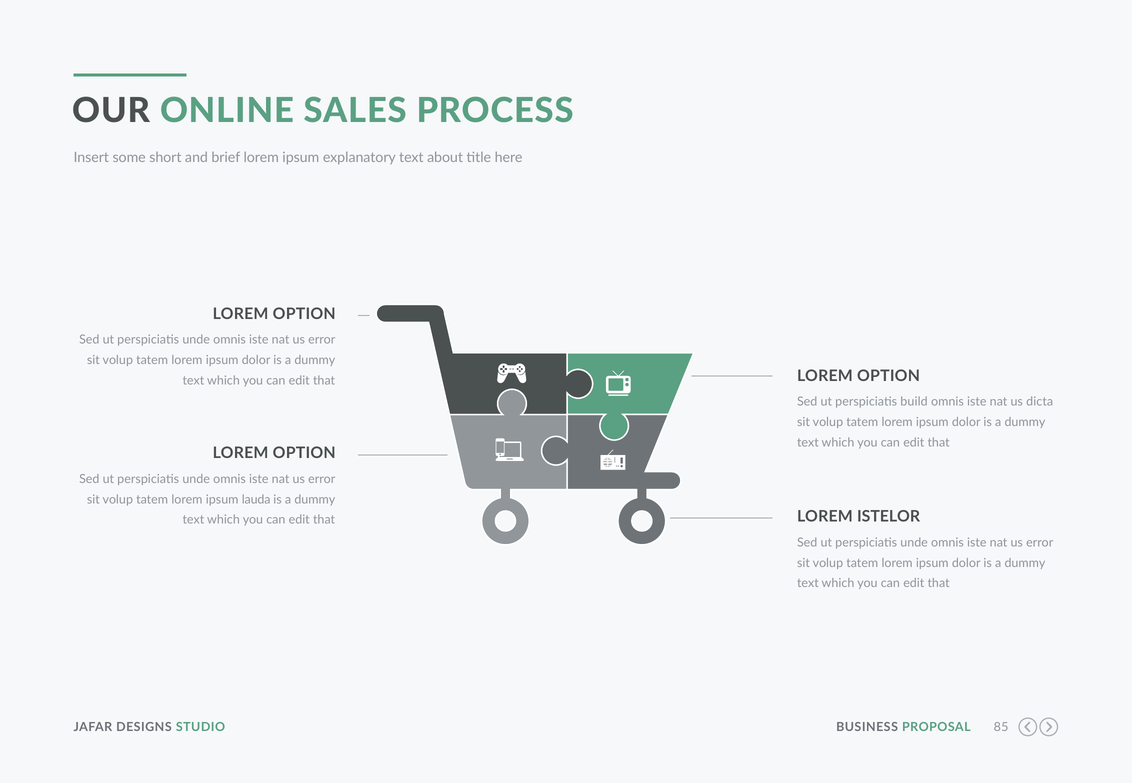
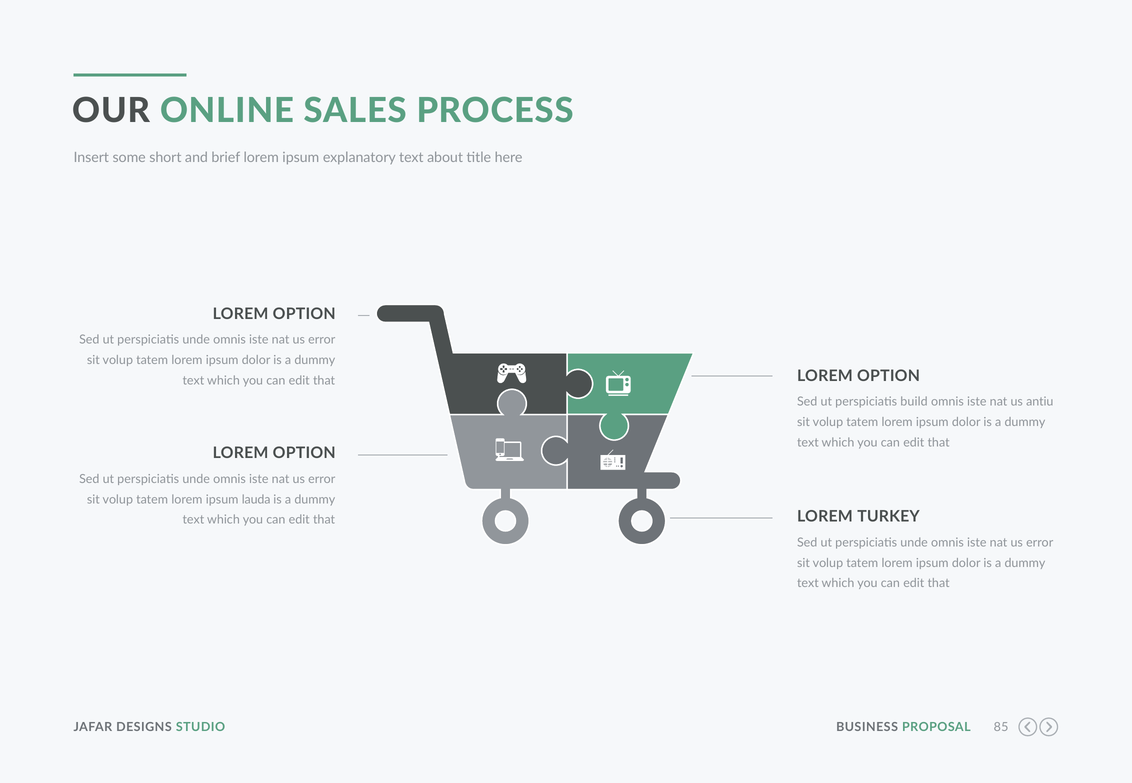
dicta: dicta -> antiu (1040, 402)
ISTELOR: ISTELOR -> TURKEY (888, 517)
